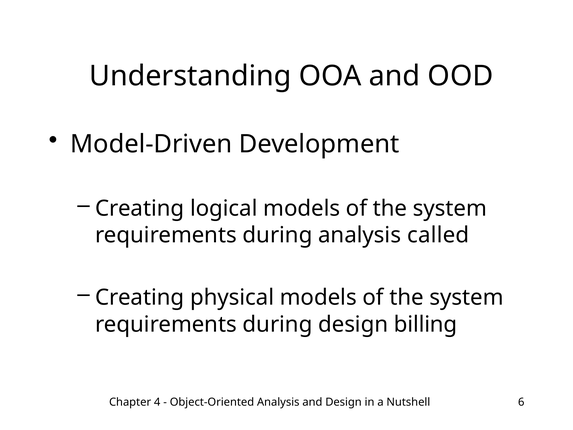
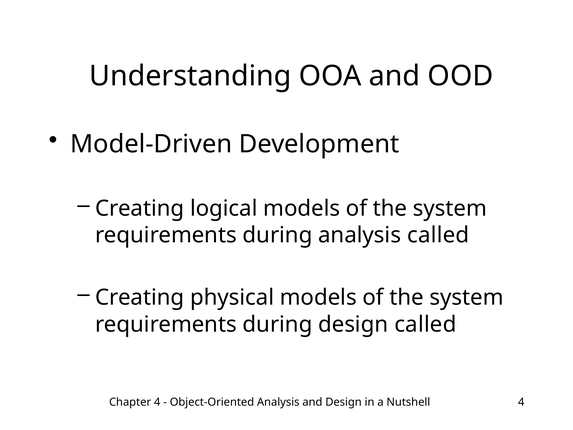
design billing: billing -> called (425, 324)
Nutshell 6: 6 -> 4 (521, 402)
